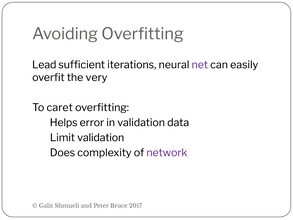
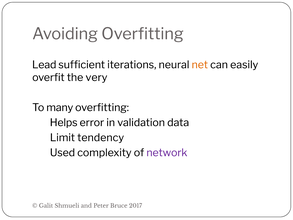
net colour: purple -> orange (200, 65)
caret: caret -> many (60, 107)
Limit validation: validation -> tendency (101, 138)
Does: Does -> Used (62, 153)
